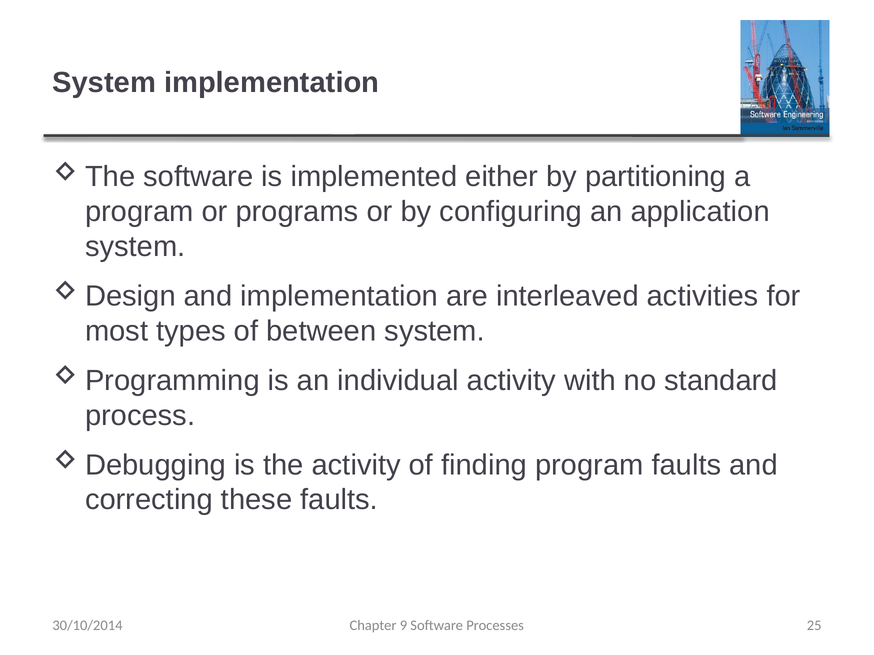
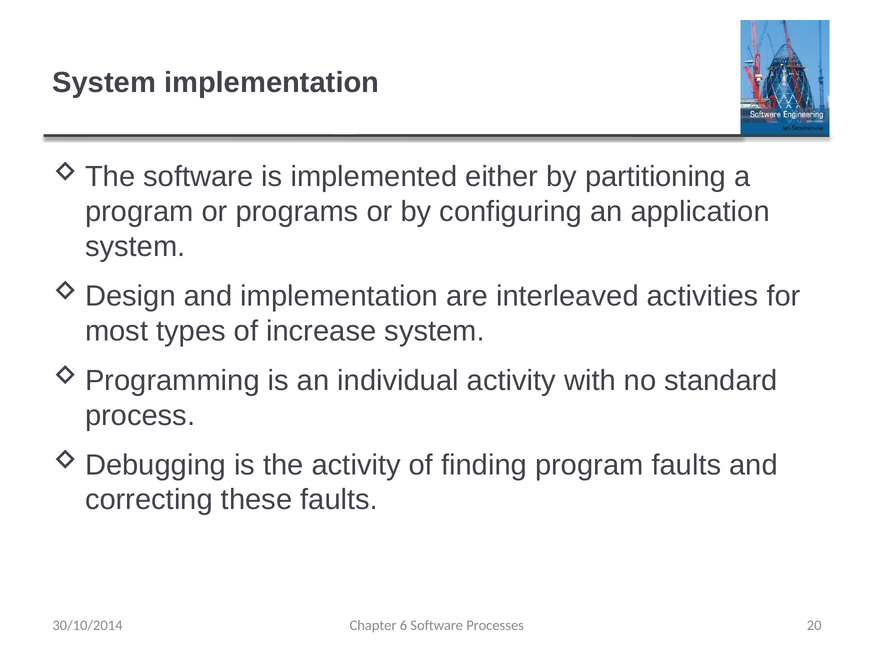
between: between -> increase (321, 331)
9: 9 -> 6 (403, 626)
25: 25 -> 20 (814, 626)
